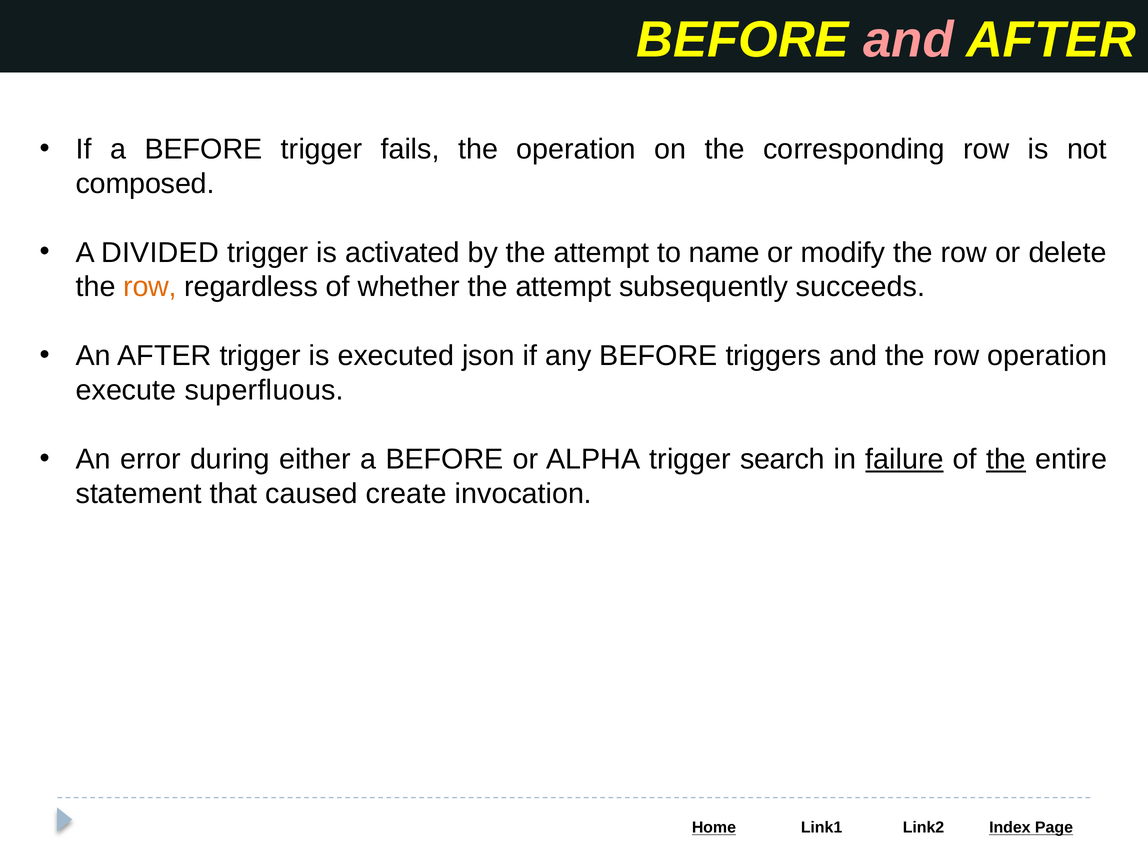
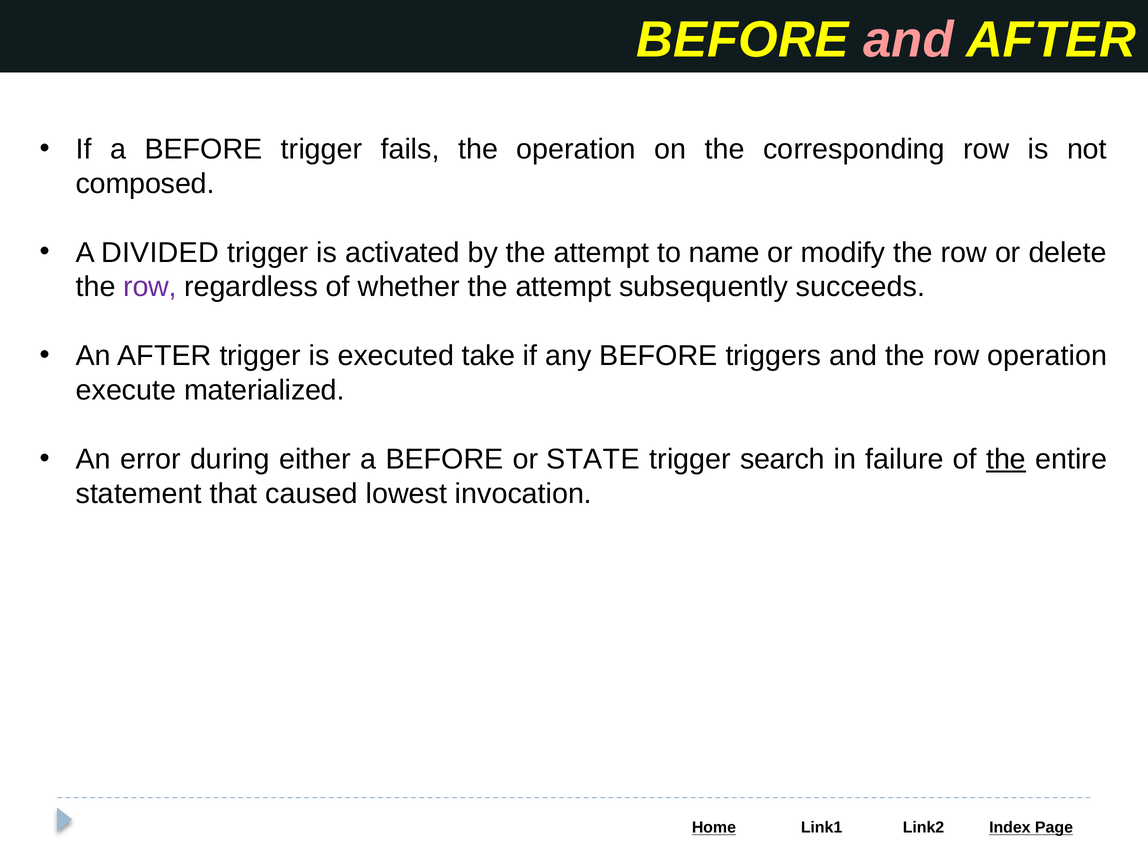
row colour: orange -> purple (150, 287)
json: json -> take (489, 356)
superfluous: superfluous -> materialized (264, 390)
ALPHA: ALPHA -> STATE (593, 459)
failure underline: present -> none (905, 459)
create: create -> lowest (406, 494)
